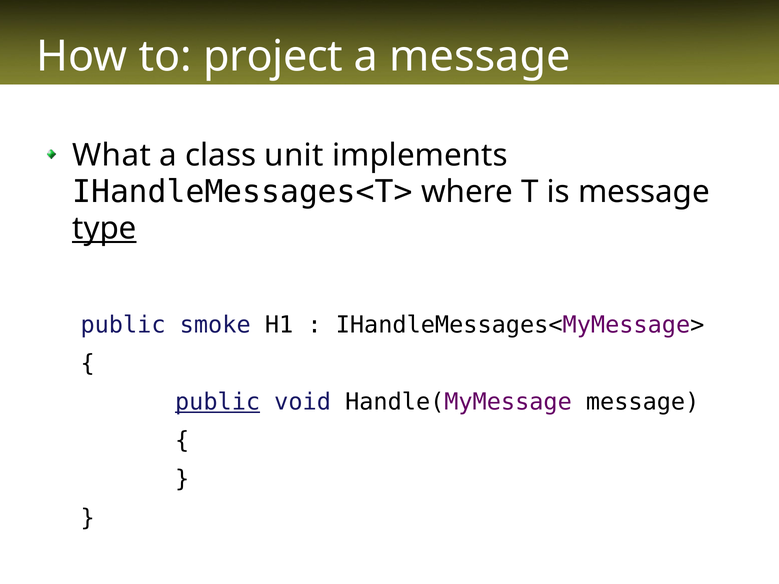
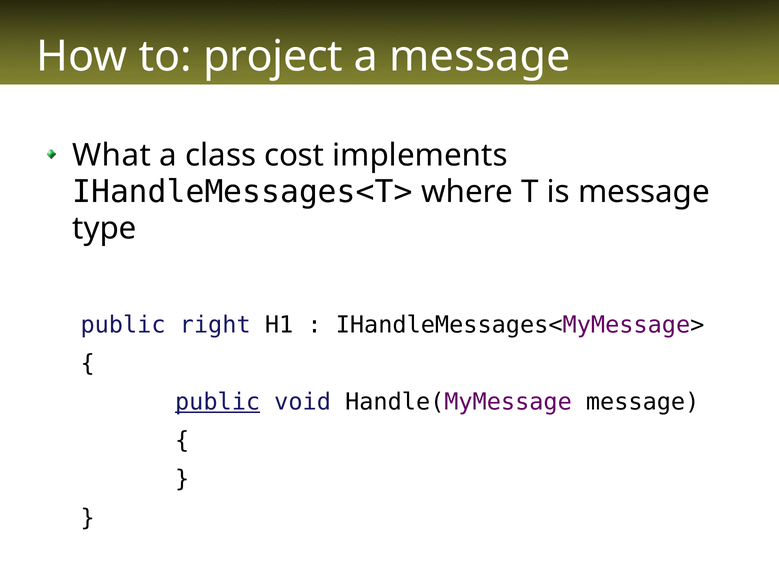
unit: unit -> cost (294, 156)
type underline: present -> none (104, 229)
smoke: smoke -> right (215, 325)
